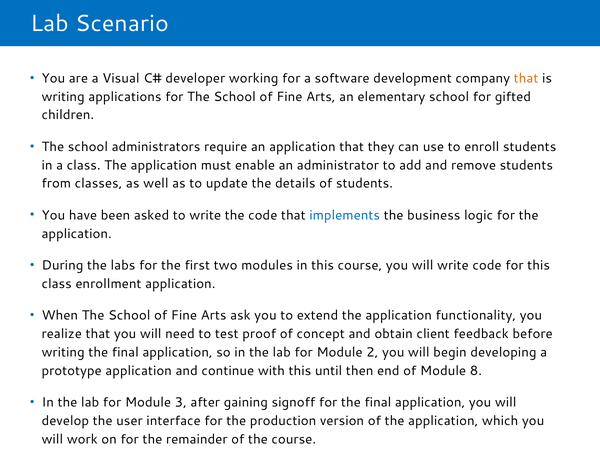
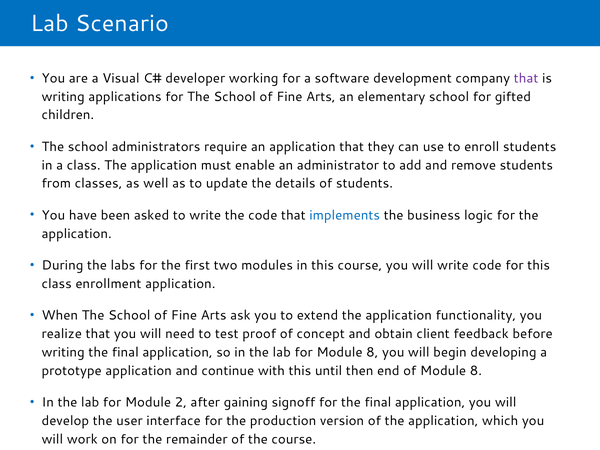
that colour: orange -> purple (526, 78)
for Module 2: 2 -> 8 (372, 352)
3: 3 -> 2 (181, 402)
